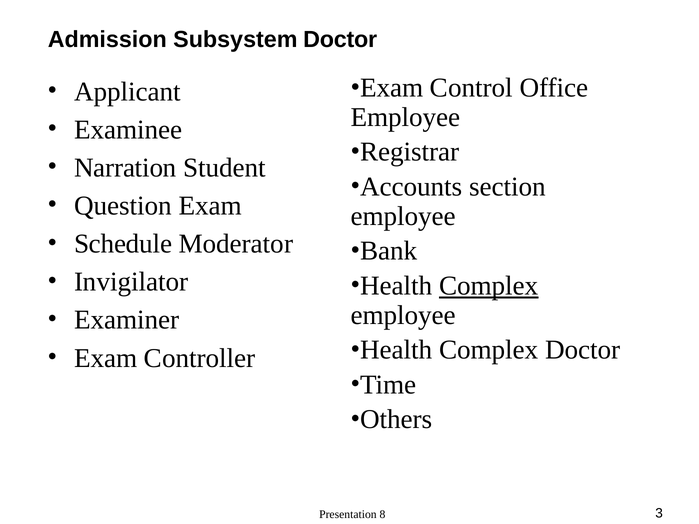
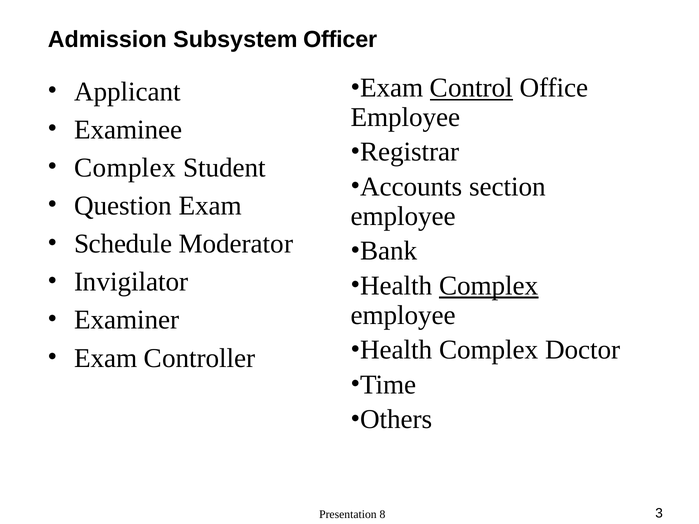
Subsystem Doctor: Doctor -> Officer (340, 39)
Control underline: none -> present (471, 88)
Narration: Narration -> Complex (125, 168)
